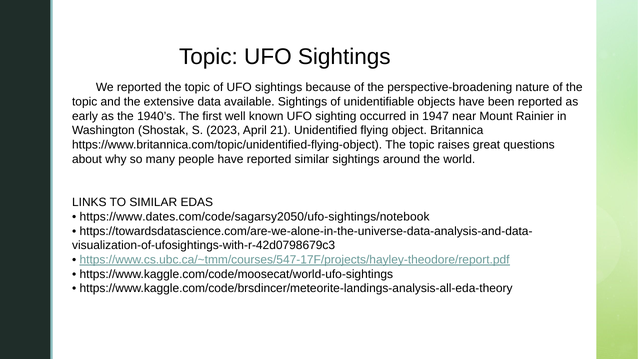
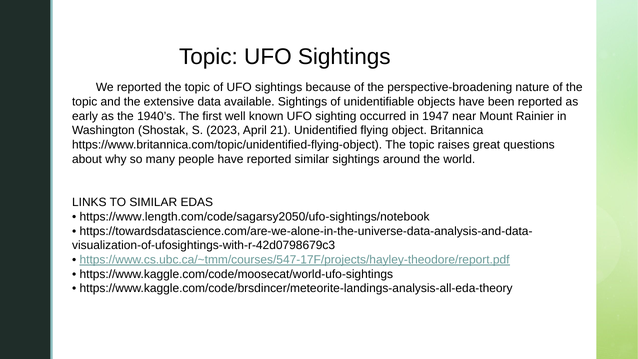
https://www.dates.com/code/sagarsy2050/ufo-sightings/notebook: https://www.dates.com/code/sagarsy2050/ufo-sightings/notebook -> https://www.length.com/code/sagarsy2050/ufo-sightings/notebook (255, 217)
